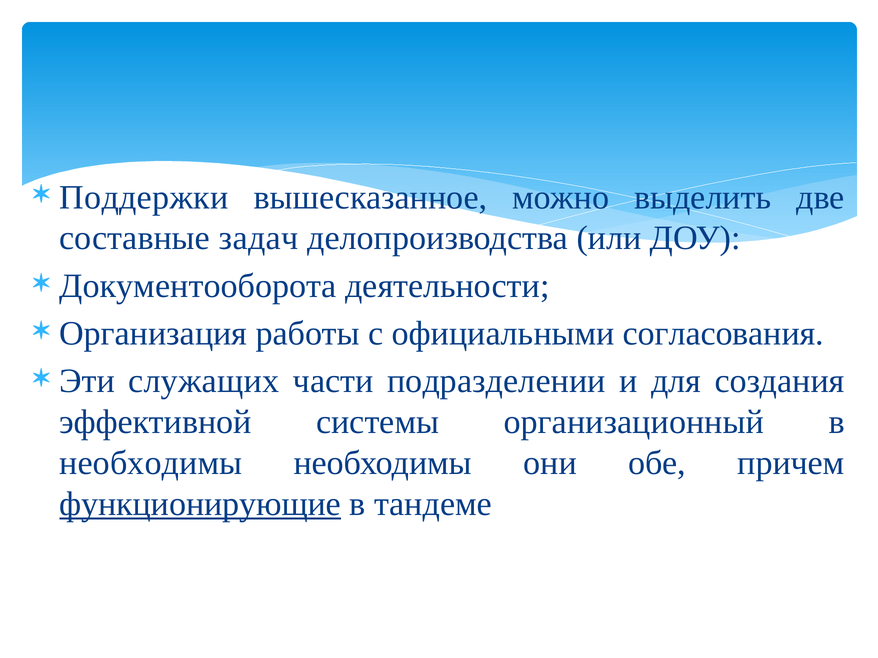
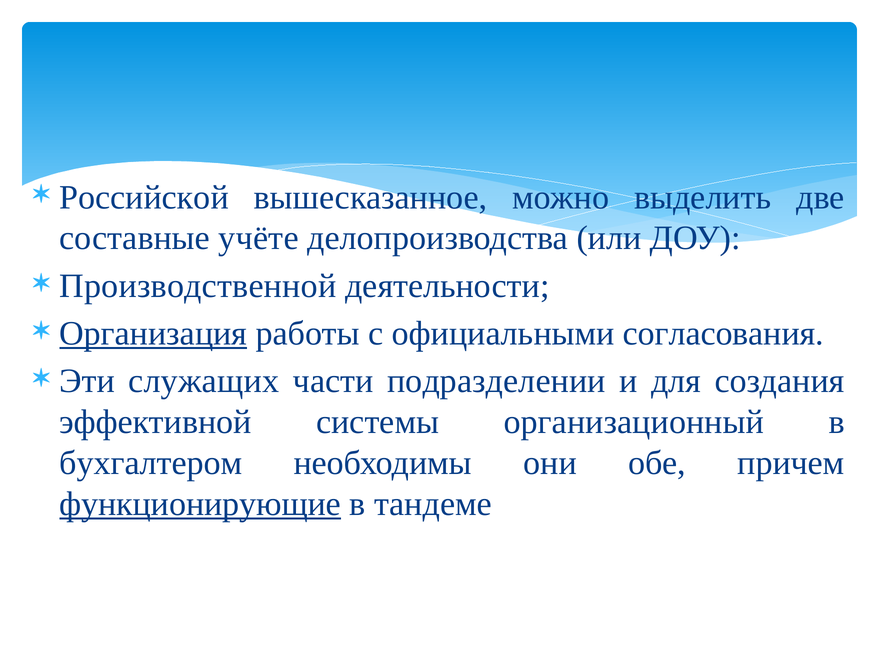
Поддержки: Поддержки -> Российской (144, 197)
задач: задач -> учёте (259, 238)
Документооборота: Документооборота -> Производственной (198, 286)
Организация underline: none -> present (153, 334)
необходимы: необходимы -> бухгалтером (151, 463)
